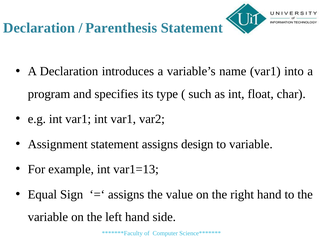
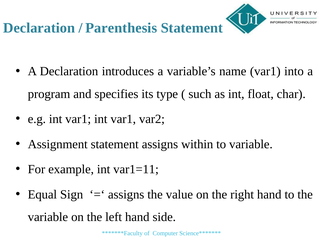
design: design -> within (197, 144)
var1=13: var1=13 -> var1=11 (136, 169)
